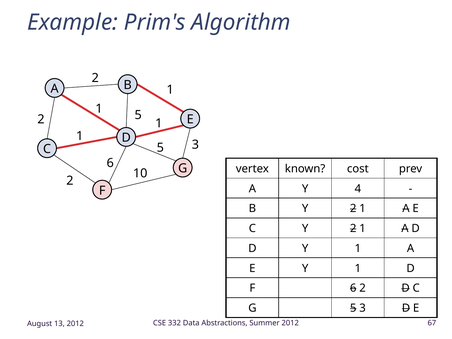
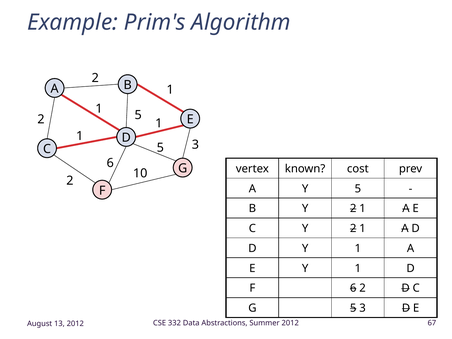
Y 4: 4 -> 5 (358, 189)
